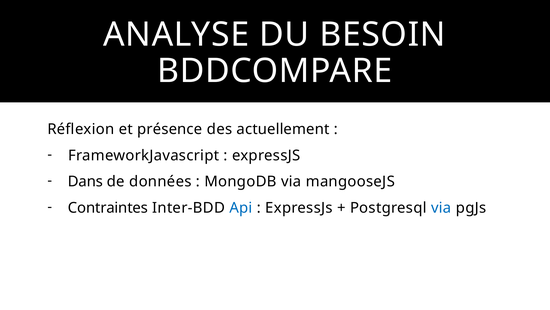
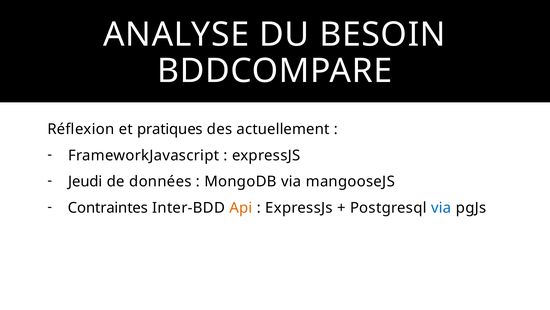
présence: présence -> pratiques (170, 129)
Dans: Dans -> Jeudi (85, 181)
Api colour: blue -> orange (241, 207)
